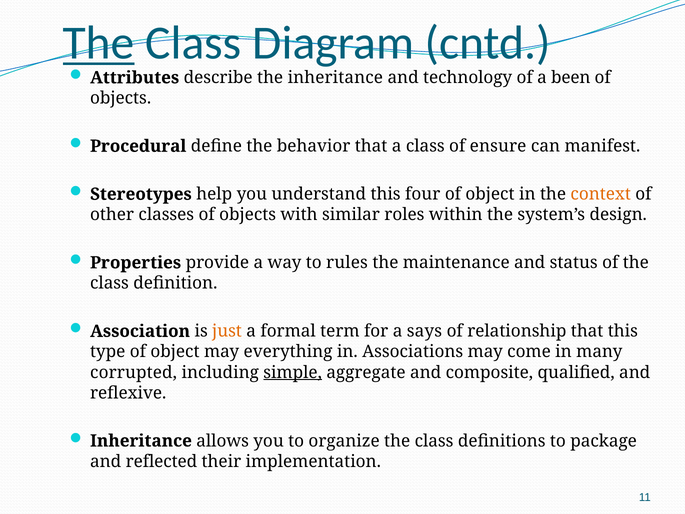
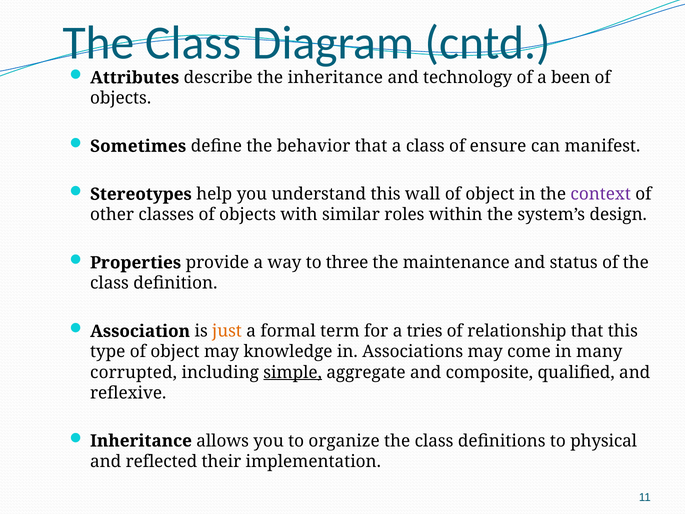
The underline: present -> none (99, 43)
Procedural: Procedural -> Sometimes (138, 146)
four: four -> wall (423, 194)
context colour: orange -> purple (601, 194)
rules: rules -> three (347, 263)
says: says -> tries (425, 331)
everything: everything -> knowledge (288, 352)
package: package -> physical (604, 441)
